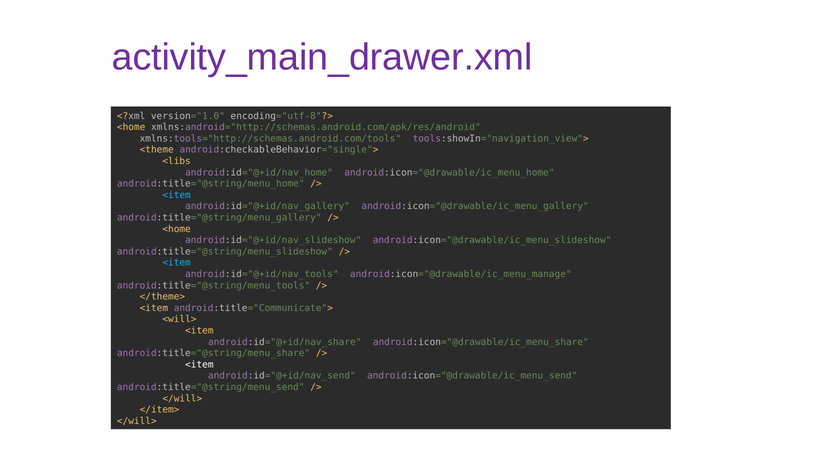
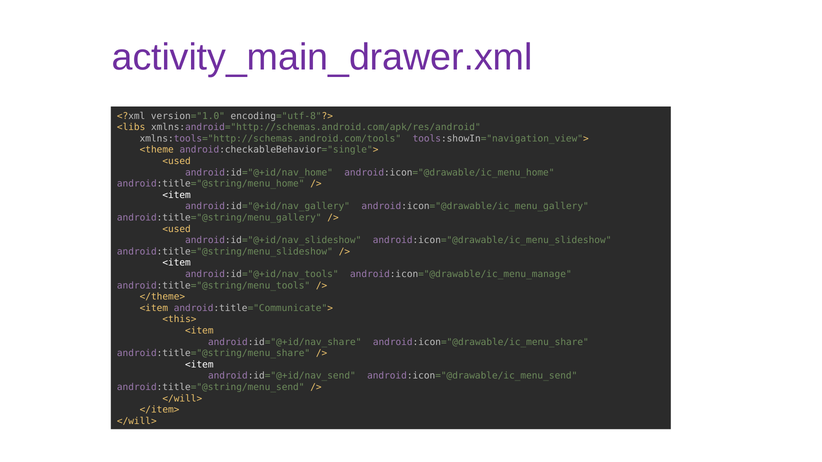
<home: <home -> <libs (131, 127)
<libs: <libs -> <used (177, 161)
<item colour: light blue -> white (177, 195)
<home: <home -> <used (177, 229)
<item colour: light blue -> white (177, 263)
<will>: <will> -> <this> (179, 320)
